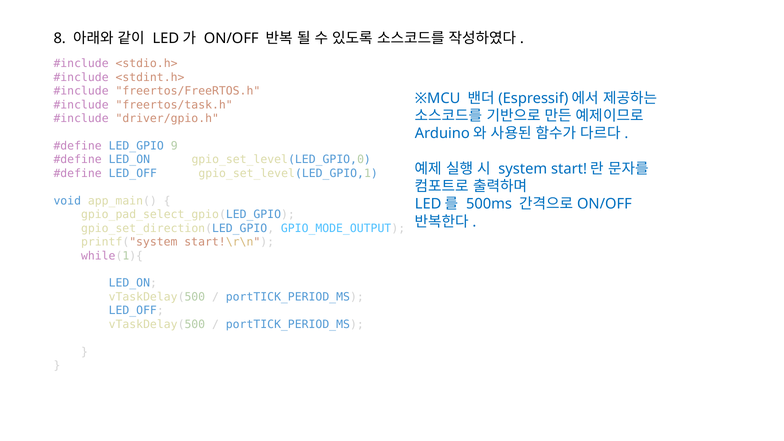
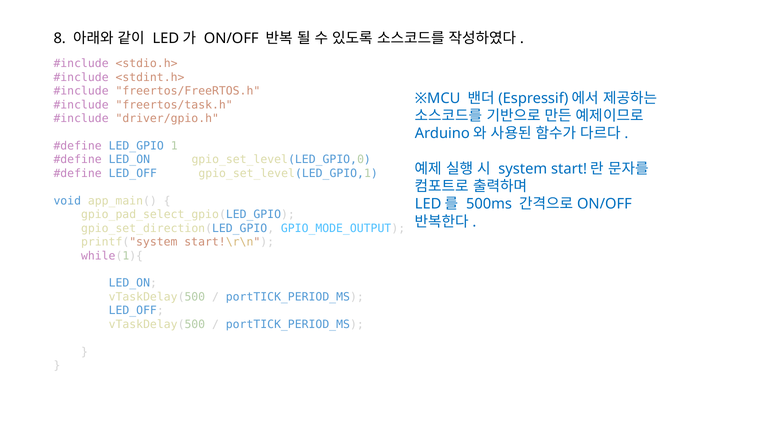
9: 9 -> 1 (174, 146)
